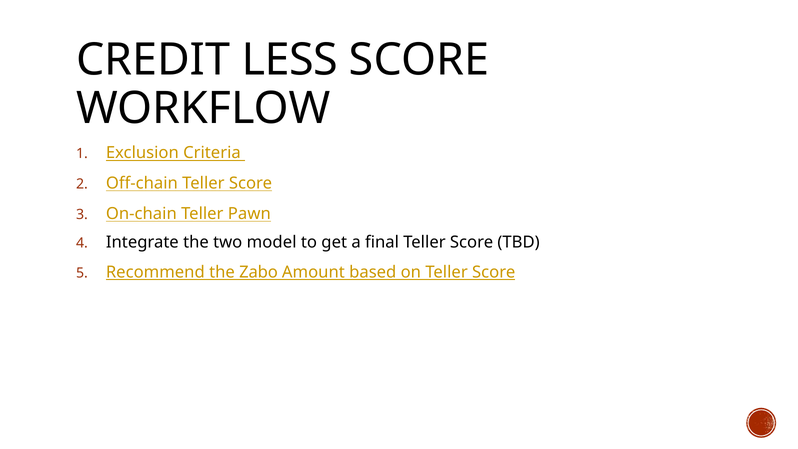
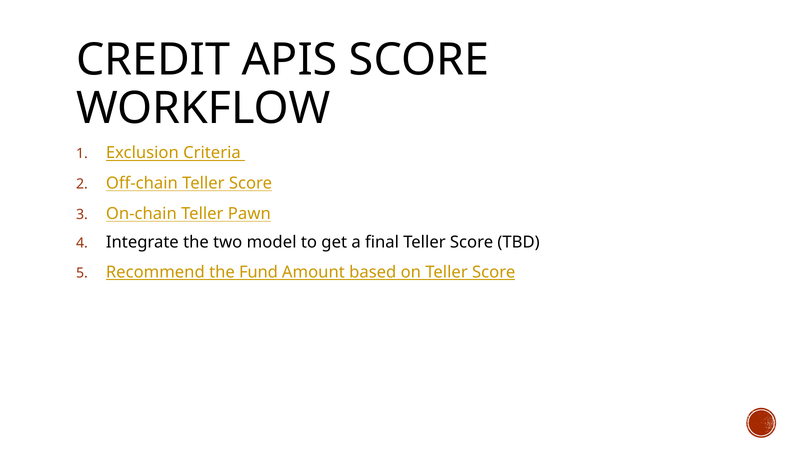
LESS: LESS -> APIS (290, 60)
Zabo: Zabo -> Fund (258, 272)
